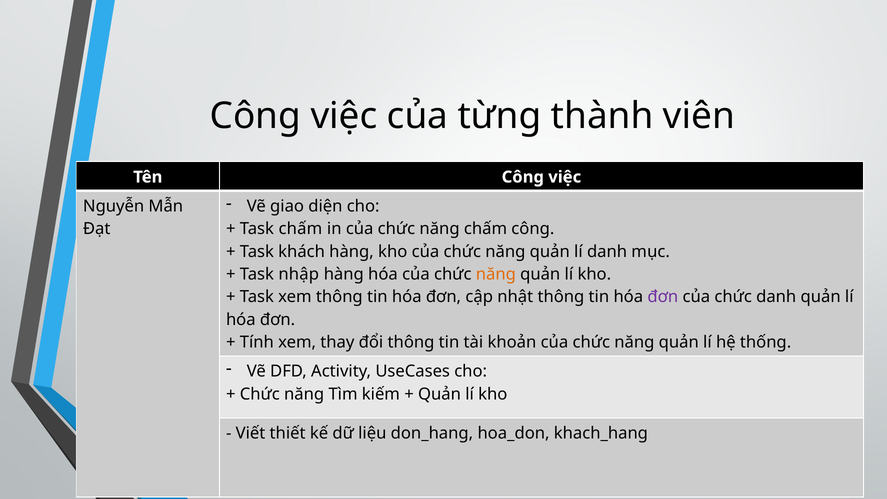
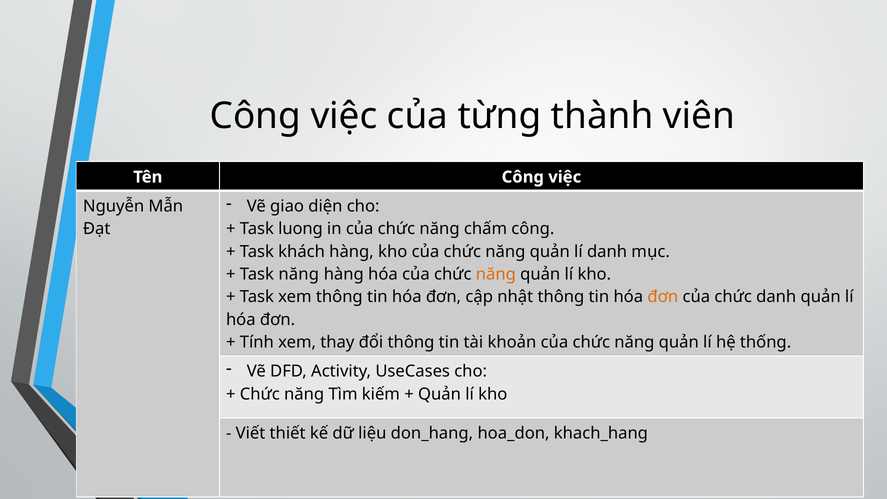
Task chấm: chấm -> luong (301, 229)
Task nhập: nhập -> năng (299, 274)
đơn colour: purple -> orange (663, 297)
